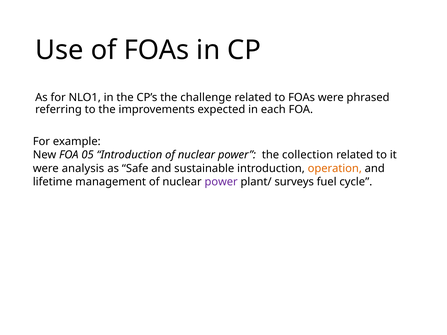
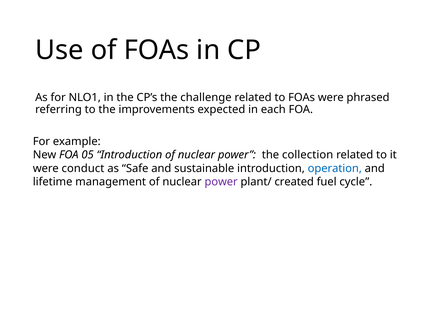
analysis: analysis -> conduct (83, 168)
operation colour: orange -> blue (335, 168)
surveys: surveys -> created (294, 182)
